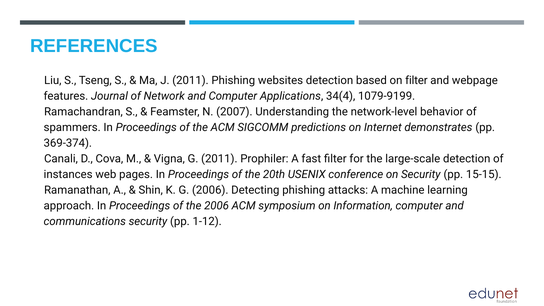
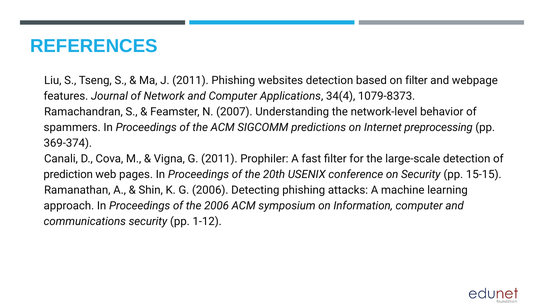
1079-9199: 1079-9199 -> 1079-8373 (387, 96)
demonstrates: demonstrates -> preprocessing (438, 127)
instances: instances -> prediction (68, 174)
